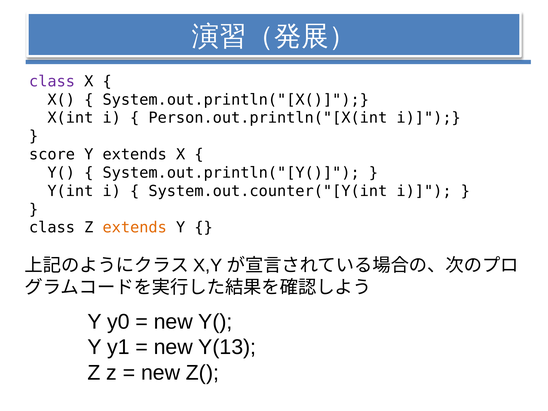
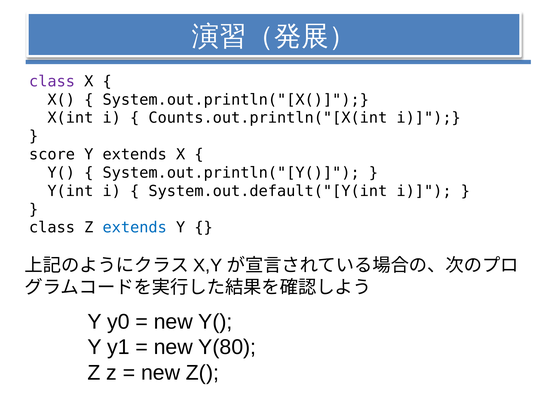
Person.out.println("[X(int: Person.out.println("[X(int -> Counts.out.println("[X(int (268, 118)
System.out.counter("[Y(int: System.out.counter("[Y(int -> System.out.default("[Y(int (268, 191)
extends colour: orange -> blue (135, 228)
Y(13: Y(13 -> Y(80 (227, 347)
